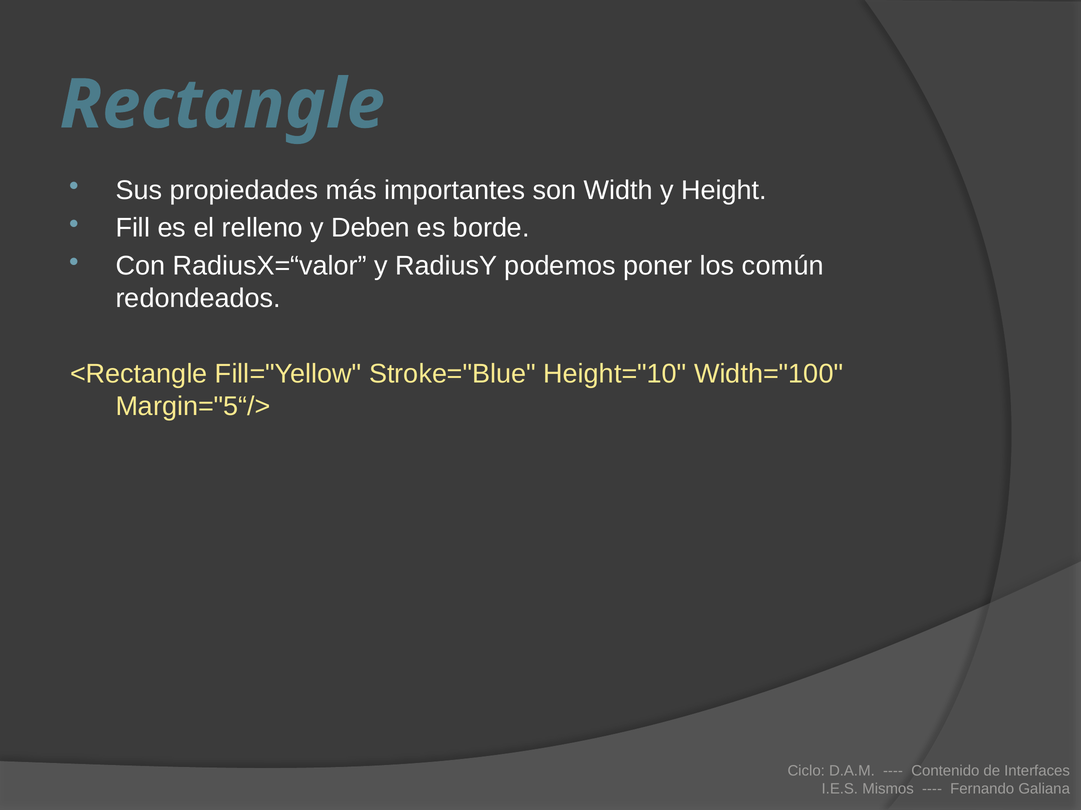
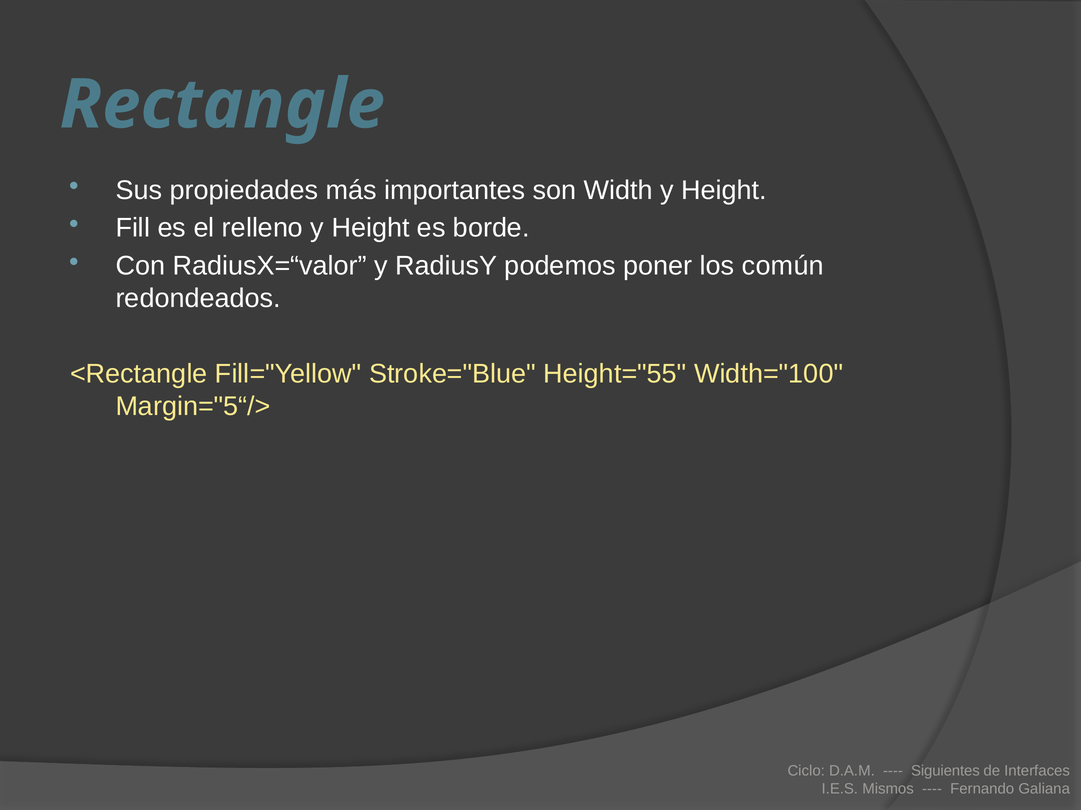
relleno y Deben: Deben -> Height (371, 228)
Height="10: Height="10 -> Height="55 (615, 374)
Contenido: Contenido -> Siguientes (945, 771)
